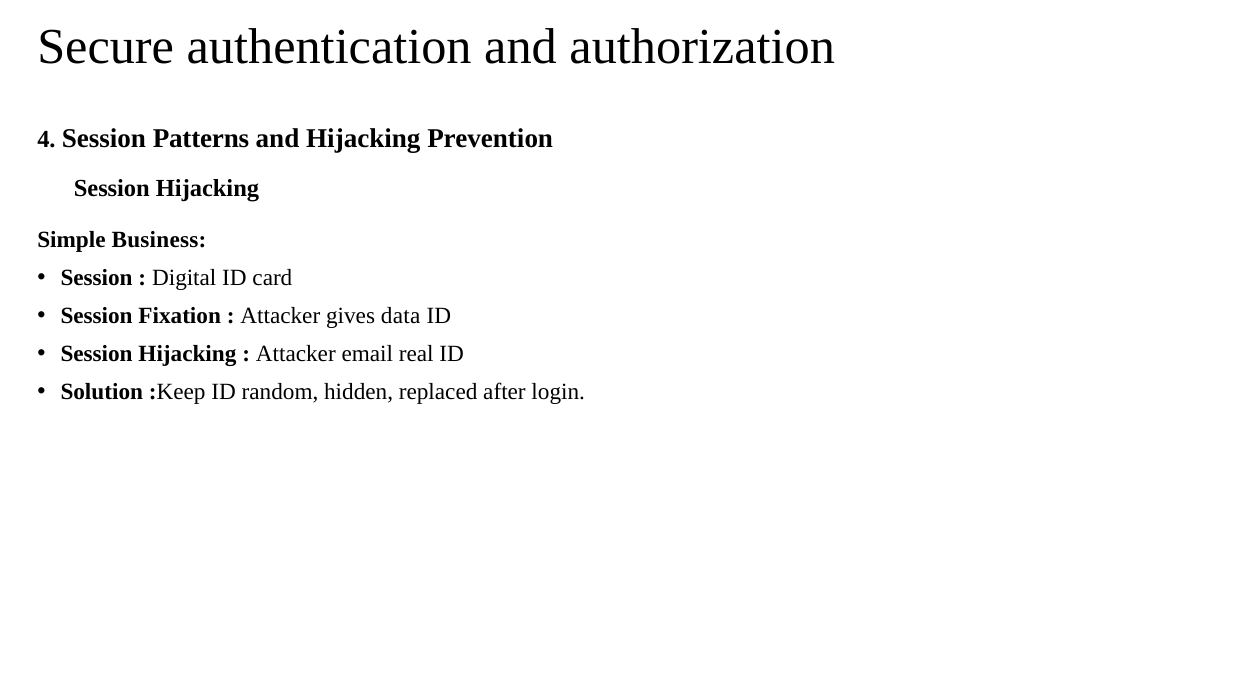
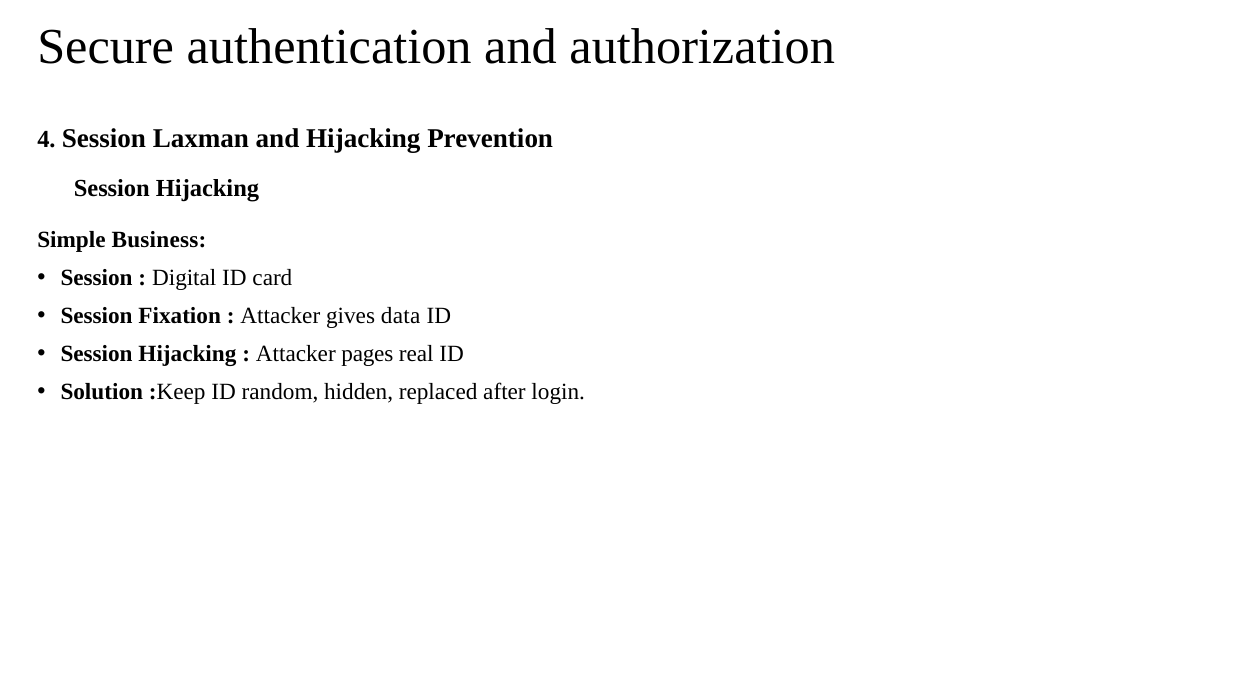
Patterns: Patterns -> Laxman (201, 138)
email: email -> pages (367, 353)
